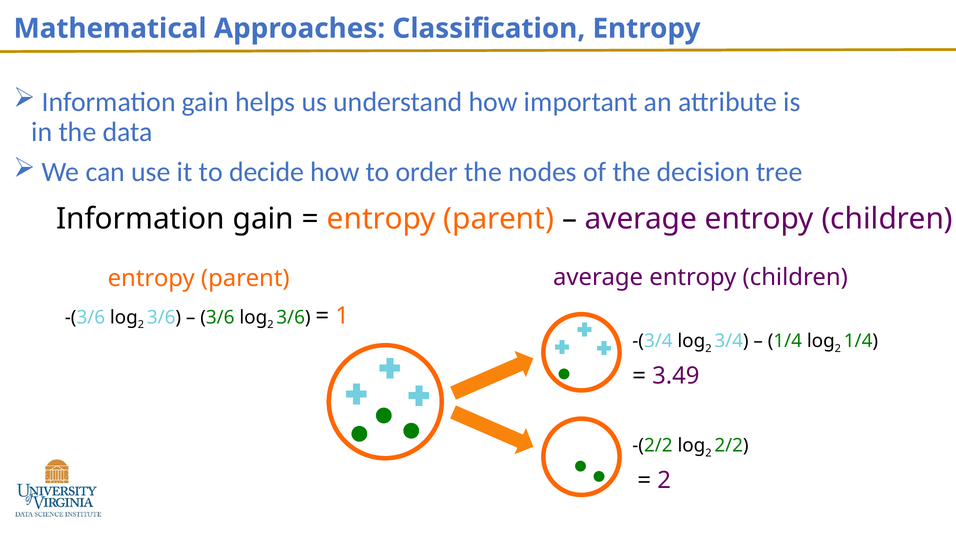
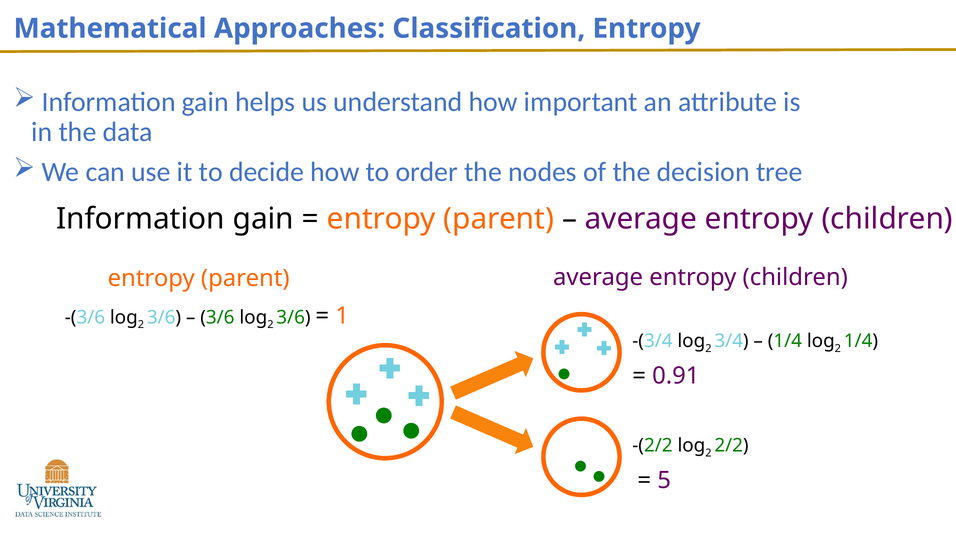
3.49: 3.49 -> 0.91 (676, 376)
2: 2 -> 5 (664, 480)
